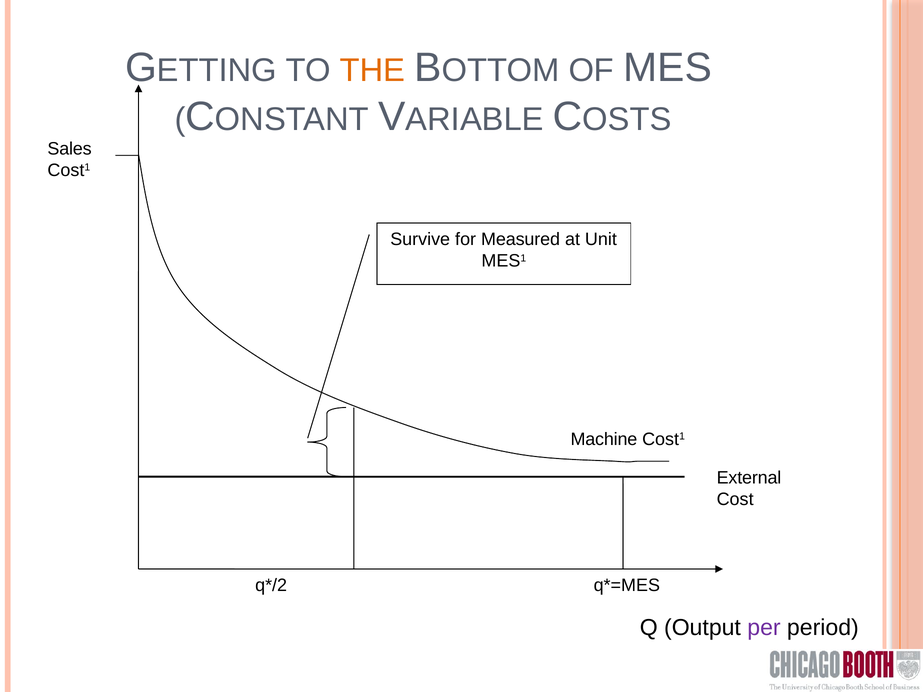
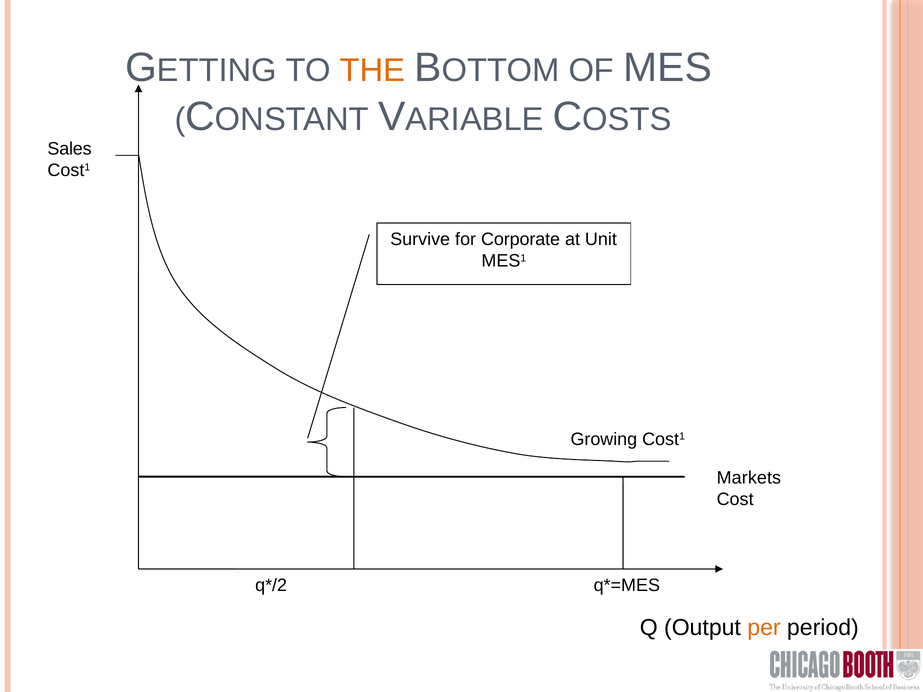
Measured: Measured -> Corporate (521, 240)
Machine: Machine -> Growing (604, 440)
External: External -> Markets (749, 478)
per colour: purple -> orange (764, 628)
